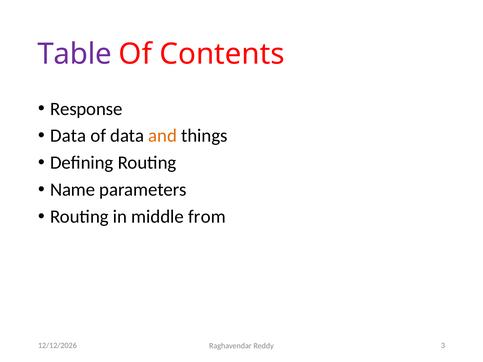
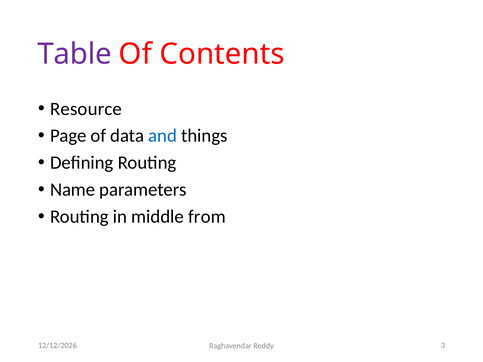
Response: Response -> Resource (86, 109)
Data: Data -> Page (68, 136)
and colour: orange -> blue (163, 136)
